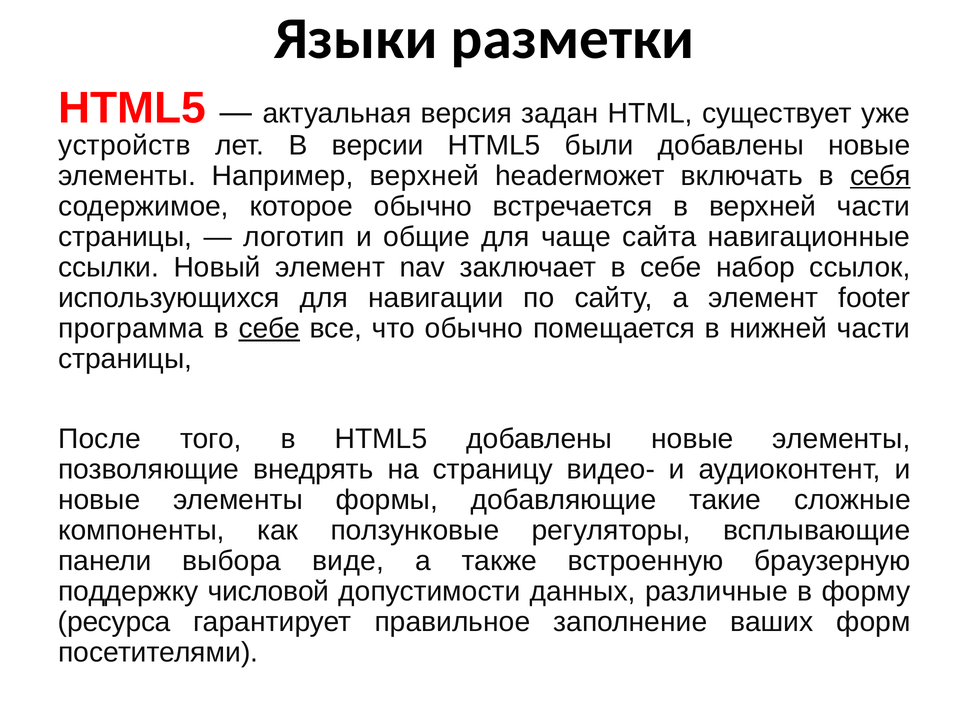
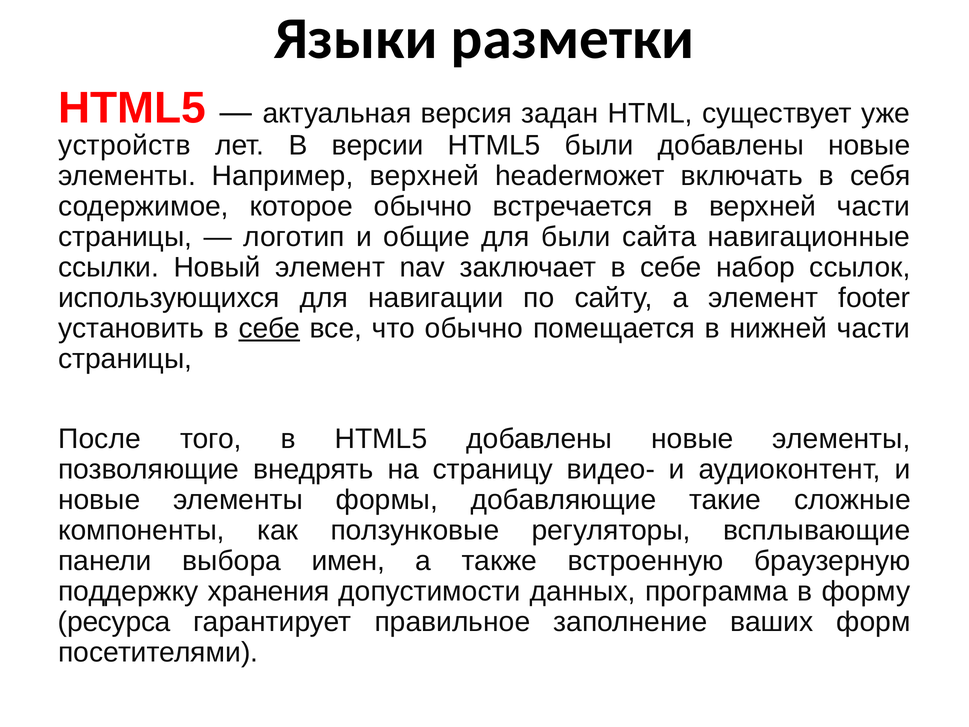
себя underline: present -> none (880, 176)
для чаще: чаще -> были (576, 237)
программа: программа -> установить (131, 328)
виде: виде -> имен (348, 561)
числовой: числовой -> хранения (269, 591)
различные: различные -> программа (716, 591)
